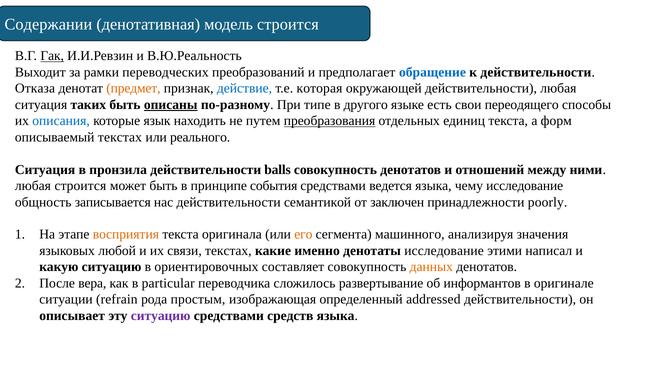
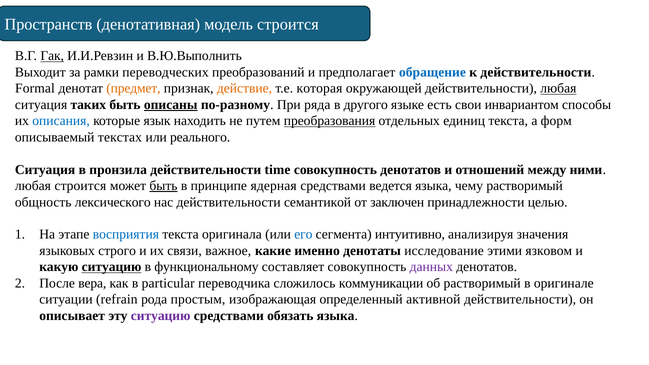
Содержании: Содержании -> Пространств (48, 25)
В.Ю.Реальность: В.Ю.Реальность -> В.Ю.Выполнить (194, 56)
Отказа: Отказа -> Formal (35, 88)
действие colour: blue -> orange (245, 88)
любая underline: none -> present (558, 88)
типе: типе -> ряда (317, 105)
переодящего: переодящего -> инвариантом (522, 105)
balls: balls -> time (277, 170)
быть underline: none -> present (163, 186)
события: события -> ядерная (274, 186)
чему исследование: исследование -> растворимый (525, 186)
записывается: записывается -> лексического (113, 202)
poorly: poorly -> целью (548, 202)
восприятия colour: orange -> blue (126, 235)
его colour: orange -> blue (303, 235)
машинного: машинного -> интуитивно (410, 235)
любой: любой -> строго (117, 251)
связи текстах: текстах -> важное (228, 251)
написал: написал -> язковом (549, 251)
ситуацию underline: none -> present (112, 267)
ориентировочных: ориентировочных -> функциональному (207, 267)
данных colour: orange -> purple (431, 267)
развертывание: развертывание -> коммуникации (381, 283)
об информантов: информантов -> растворимый (482, 283)
addressed: addressed -> активной (433, 299)
средств: средств -> обязать (290, 316)
